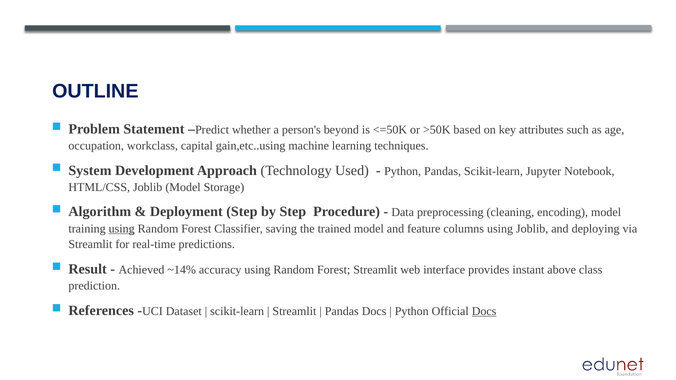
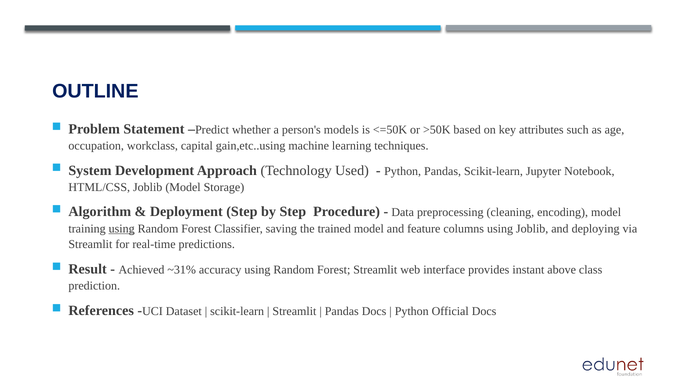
beyond: beyond -> models (341, 130)
~14%: ~14% -> ~31% (182, 270)
Docs underline: present -> none (484, 311)
